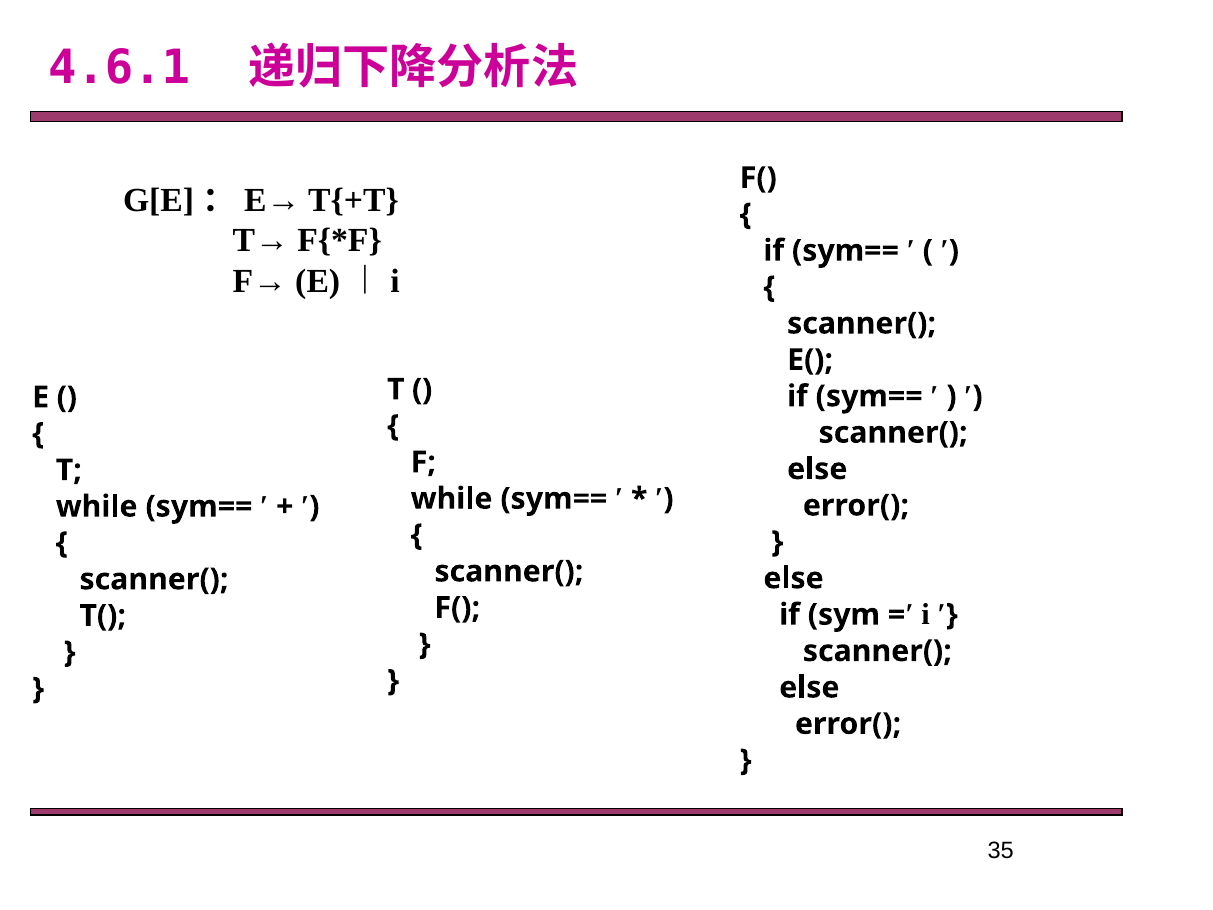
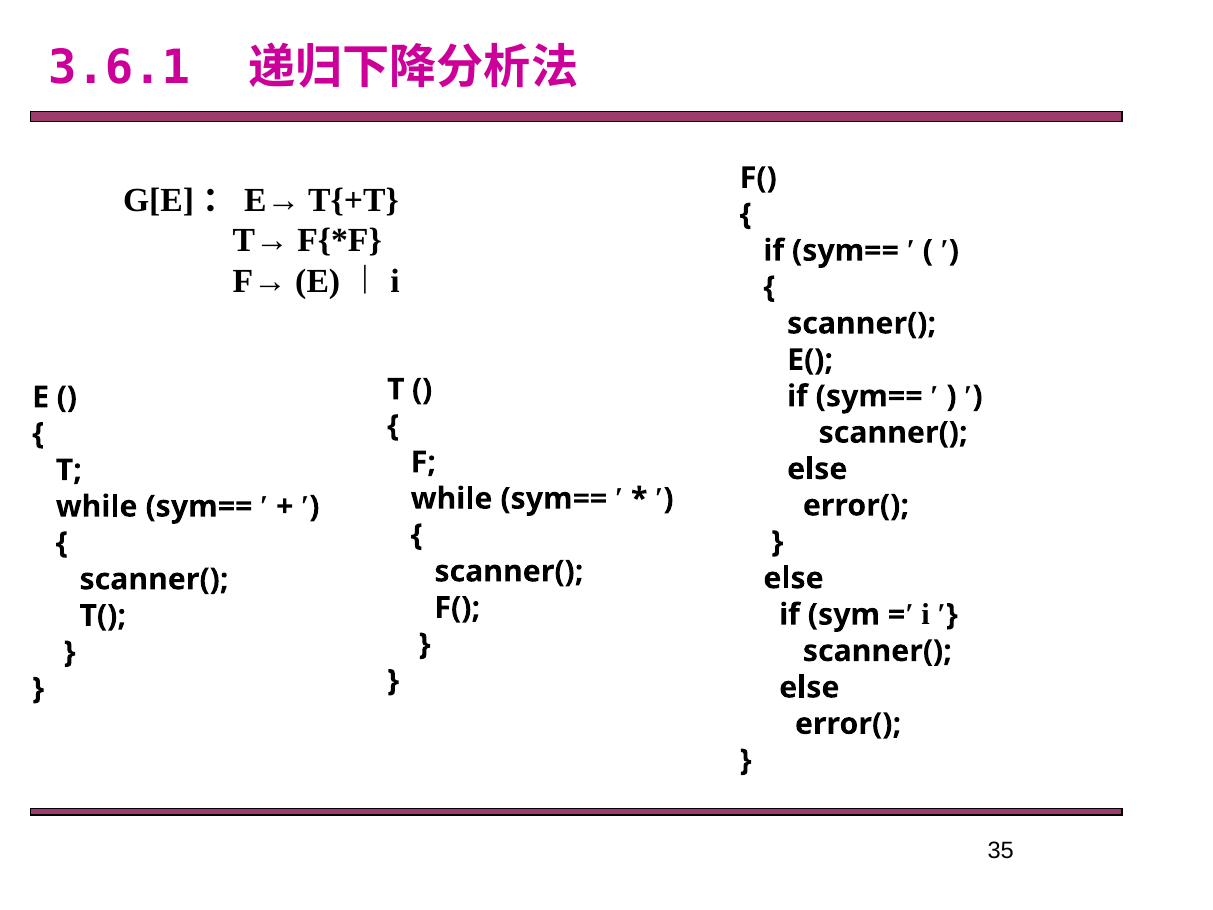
4.6.1: 4.6.1 -> 3.6.1 (119, 68)
